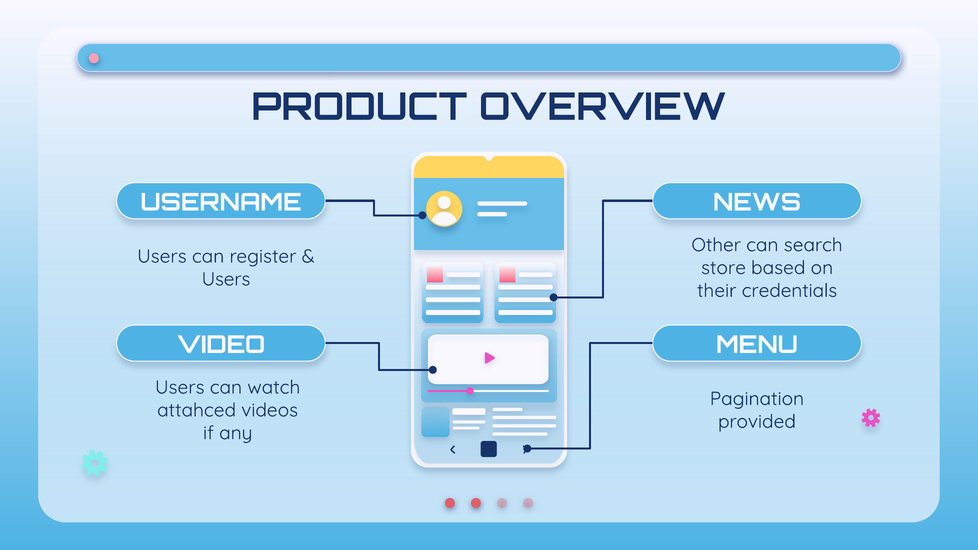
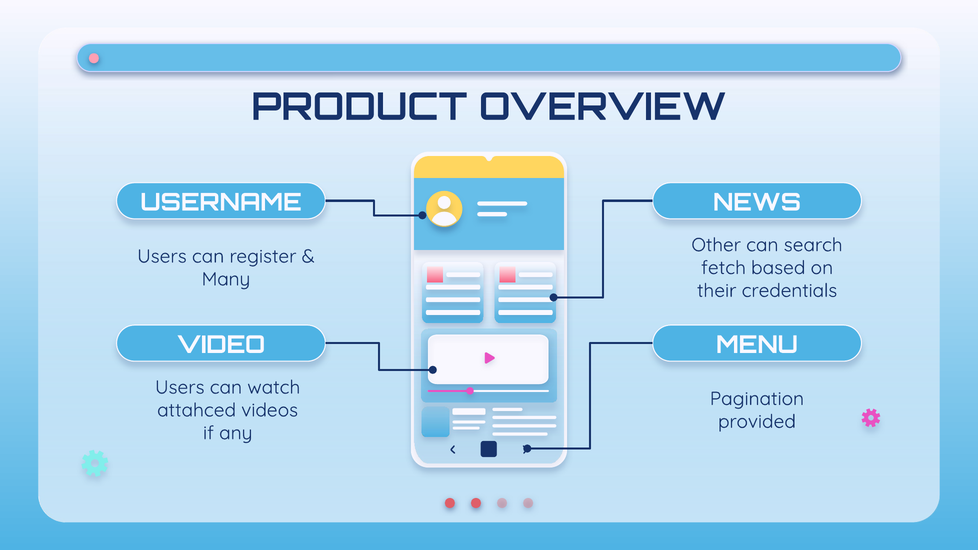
store: store -> fetch (723, 268)
Users: Users -> Many (226, 279)
